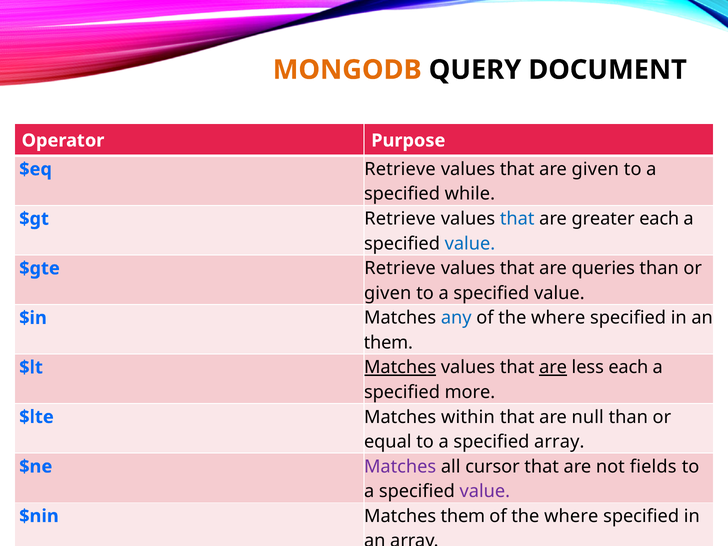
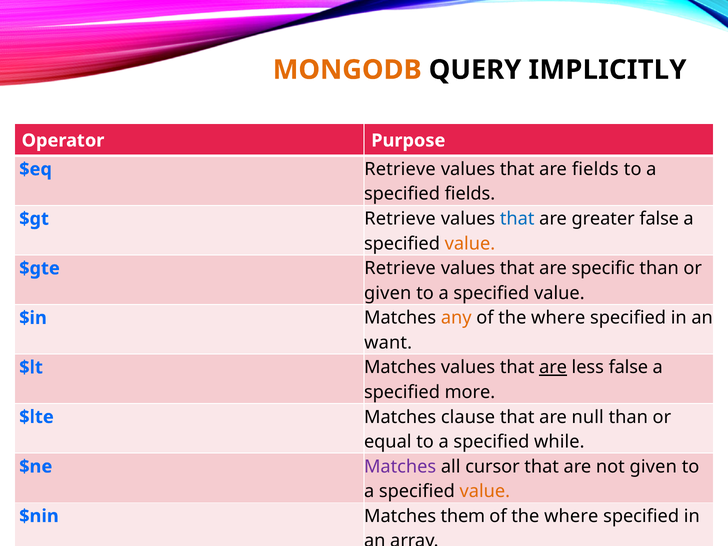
DOCUMENT: DOCUMENT -> IMPLICITLY (607, 70)
are given: given -> fields (595, 169)
specified while: while -> fields (470, 194)
greater each: each -> false (659, 219)
value colour: blue -> orange (470, 244)
queries: queries -> specific (603, 268)
any colour: blue -> orange (456, 318)
them: them -> want (388, 343)
Matches underline: present -> none (400, 367)
less each: each -> false (628, 367)
within: within -> clause (468, 417)
specified array: array -> while (559, 442)
not fields: fields -> given (653, 467)
value colour: purple -> orange (485, 491)
